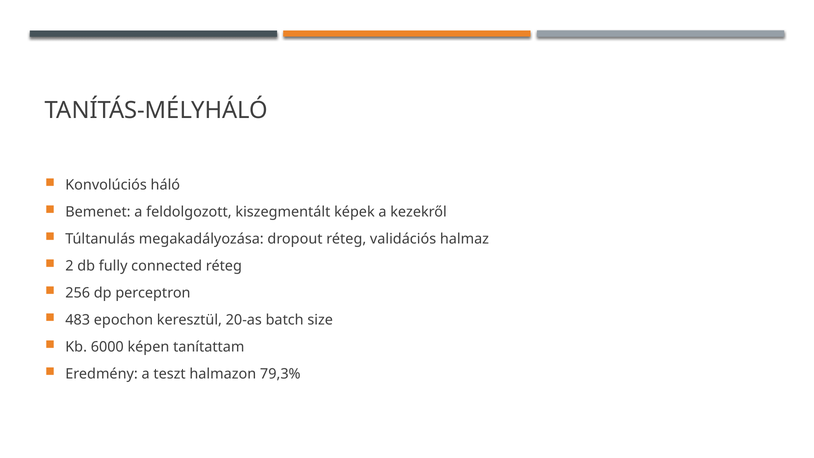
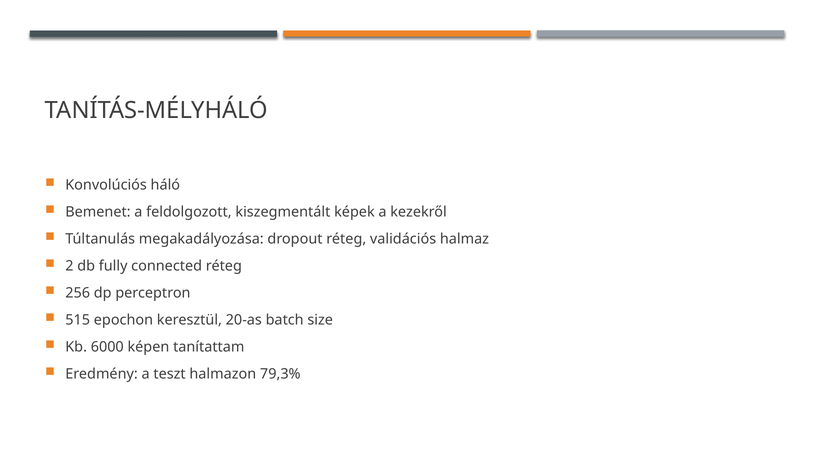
483: 483 -> 515 (78, 320)
